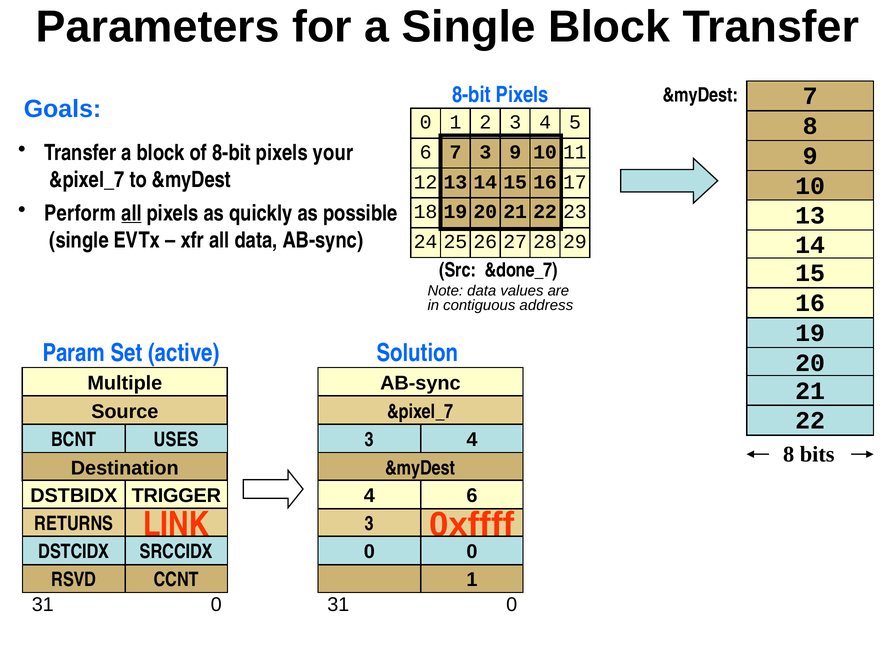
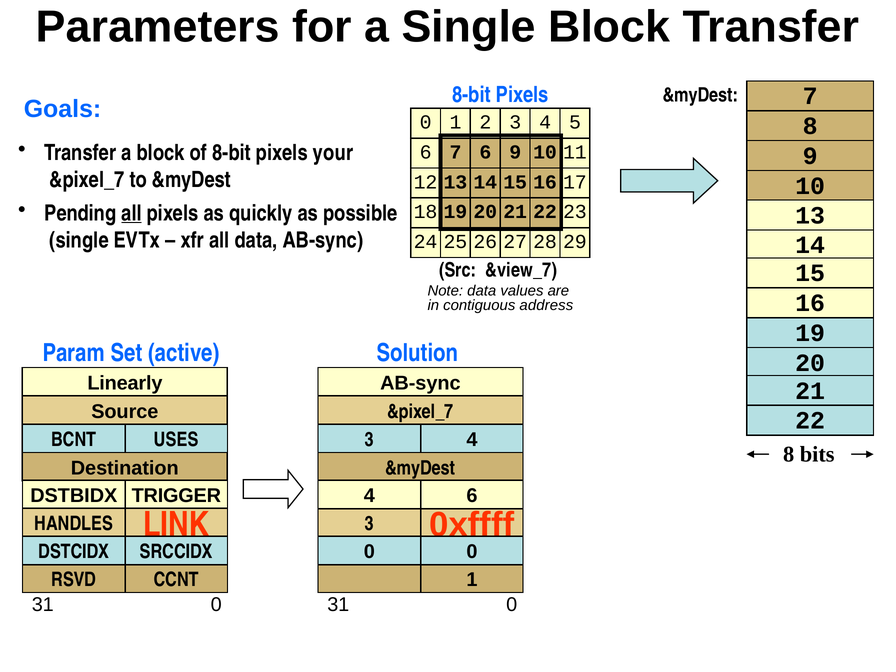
7 3: 3 -> 6 (485, 152)
Perform: Perform -> Pending (80, 214)
&done_7: &done_7 -> &view_7 (521, 270)
Multiple: Multiple -> Linearly (125, 383)
RETURNS: RETURNS -> HANDLES (74, 524)
